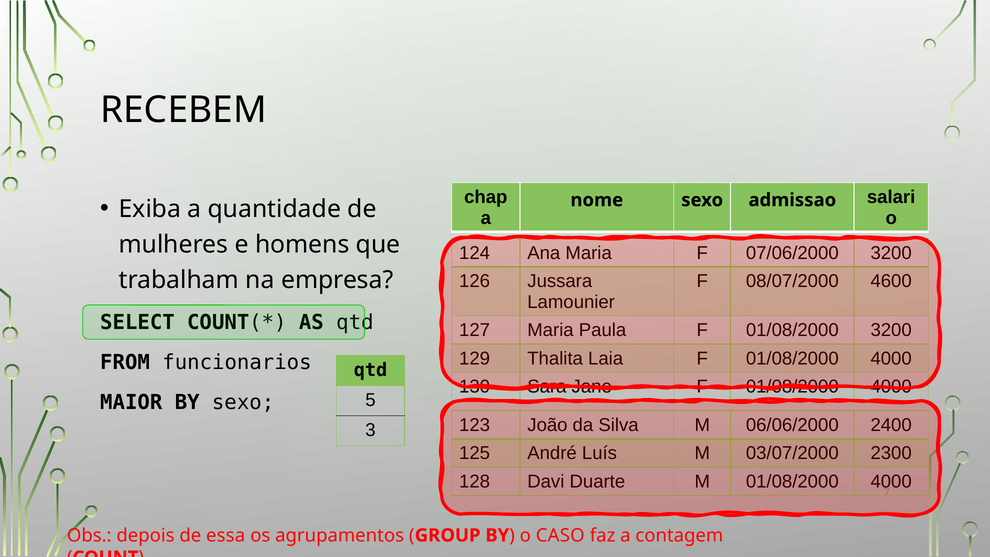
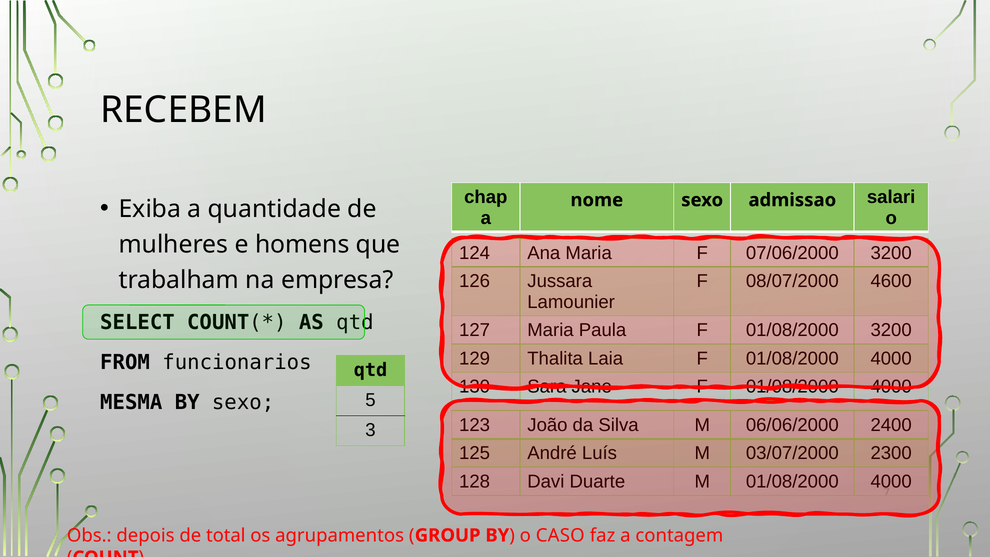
MAIOR: MAIOR -> MESMA (131, 402)
essa: essa -> total (226, 535)
